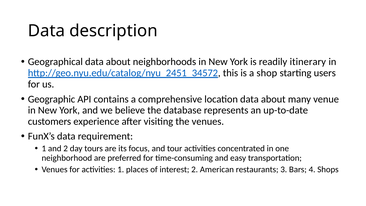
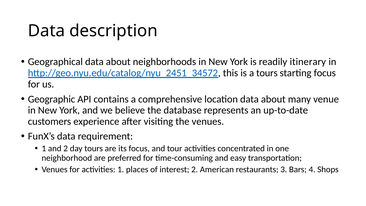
a shop: shop -> tours (267, 73)
starting users: users -> focus (325, 73)
